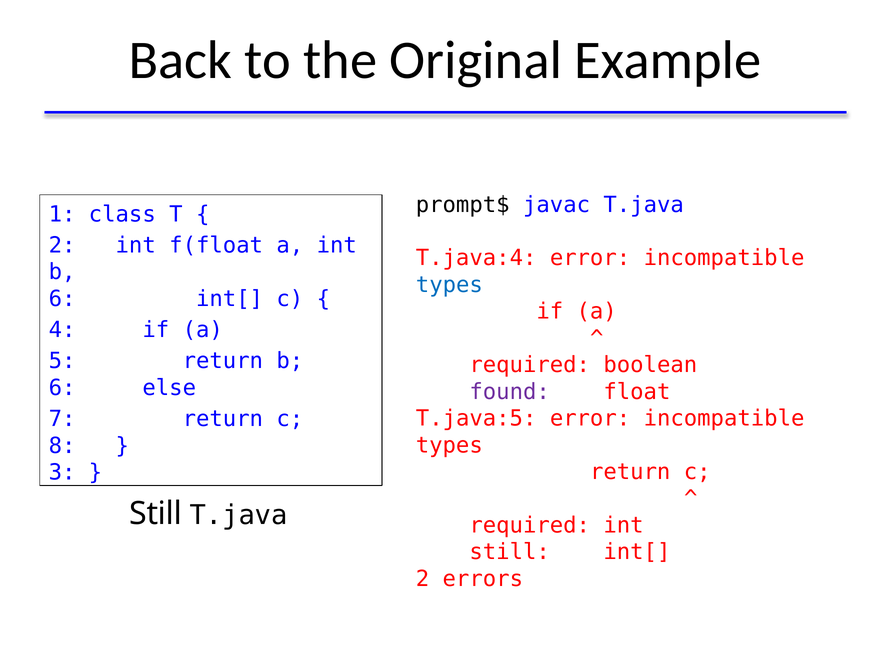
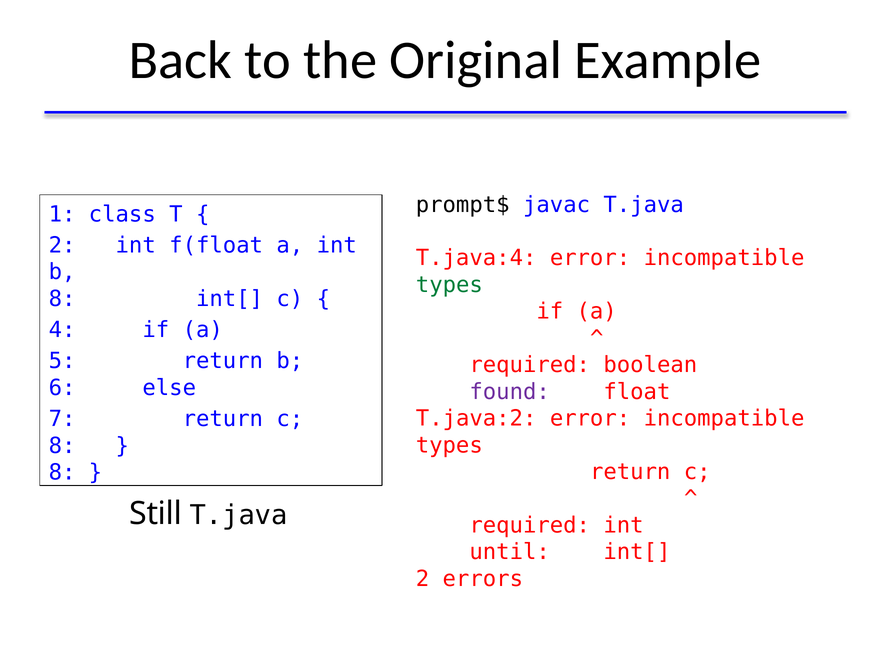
types colour: blue -> green (449, 285)
6: 6 -> 8 (62, 299)
T.java:5: T.java:5 -> T.java:2 (476, 419)
3: 3 -> 8 (62, 473)
still: still -> until (510, 552)
